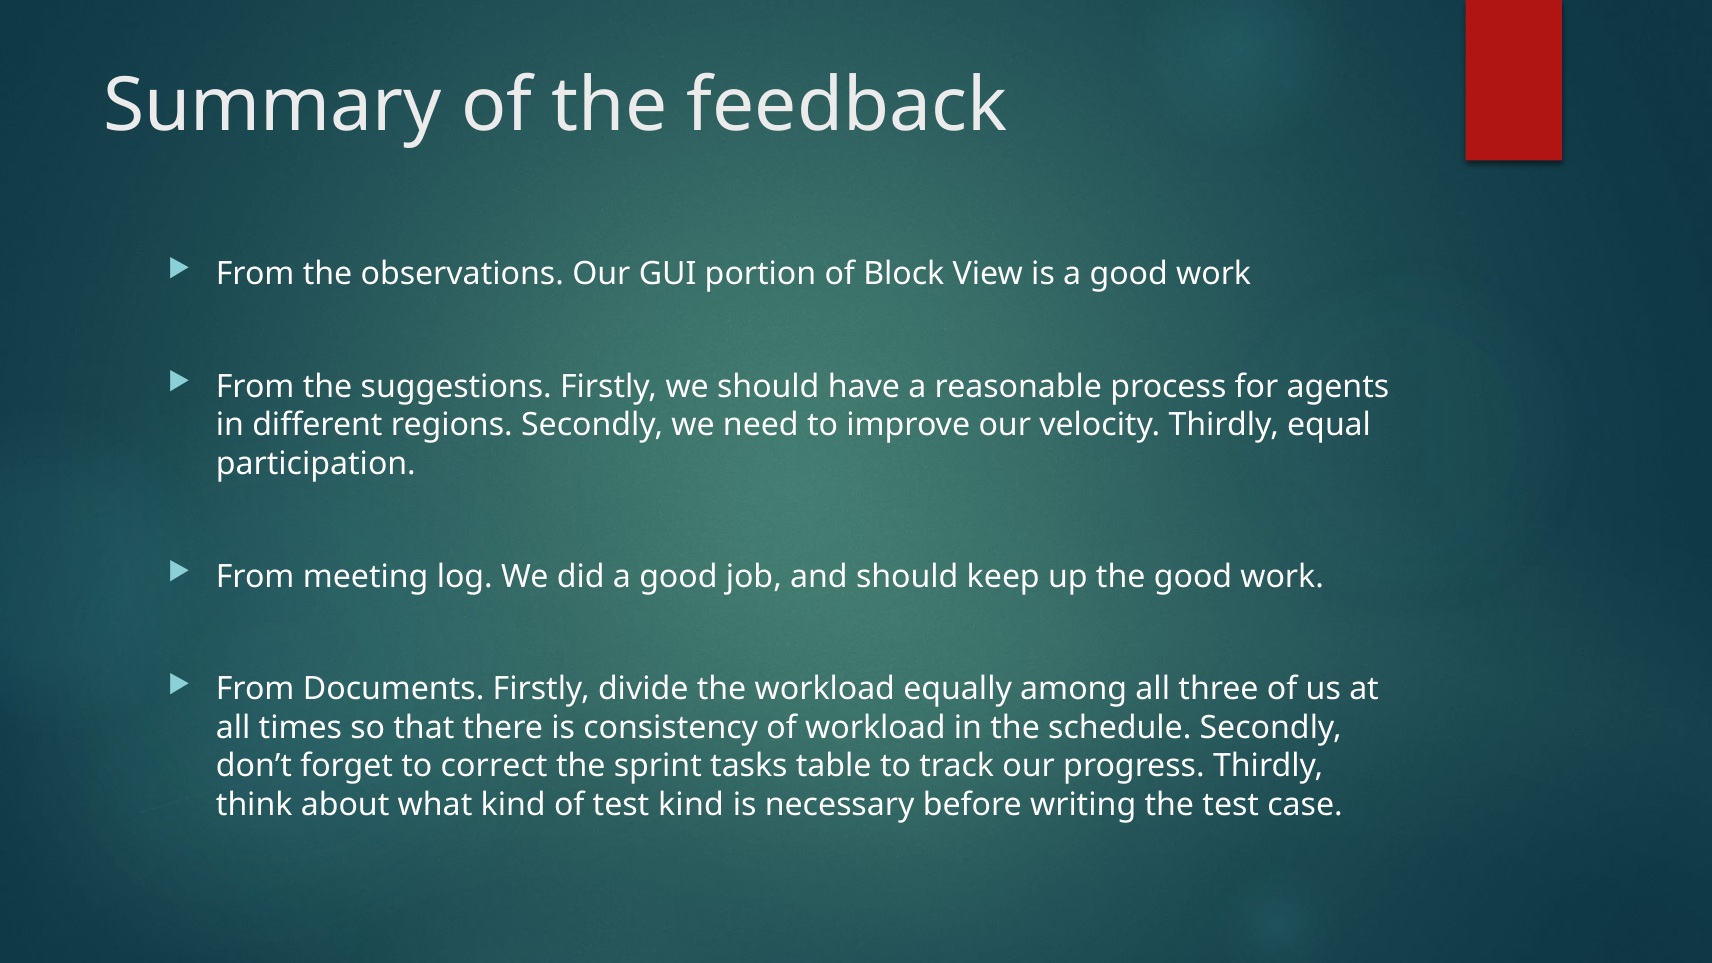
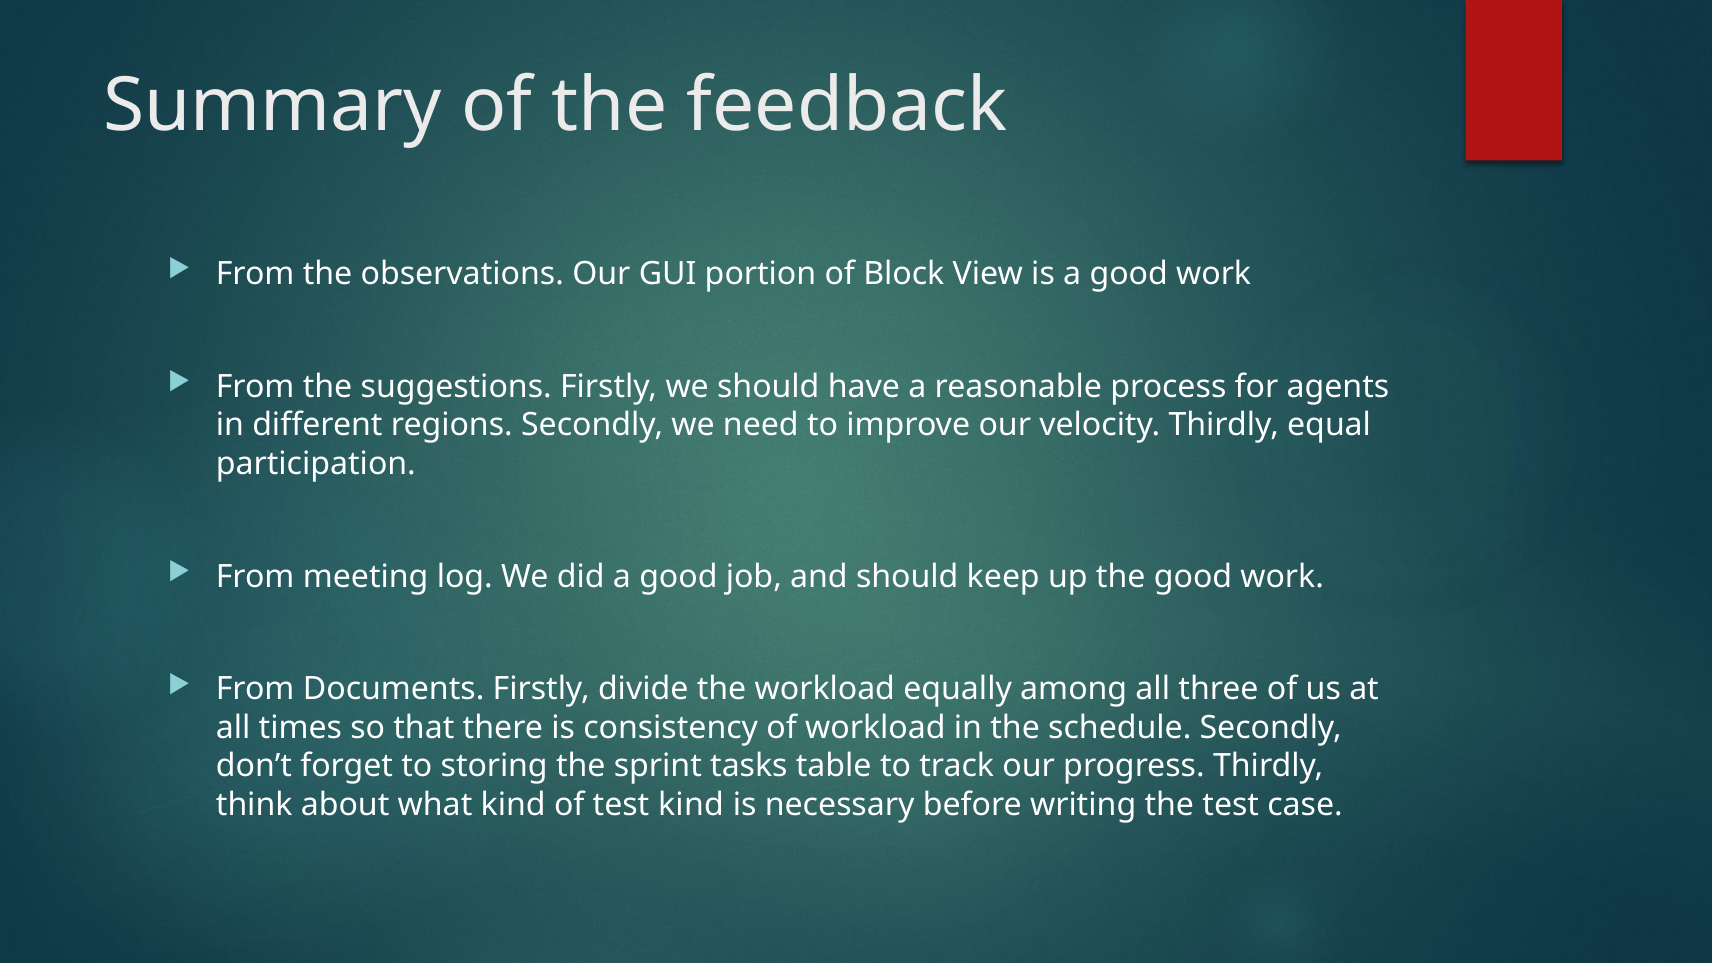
correct: correct -> storing (494, 766)
